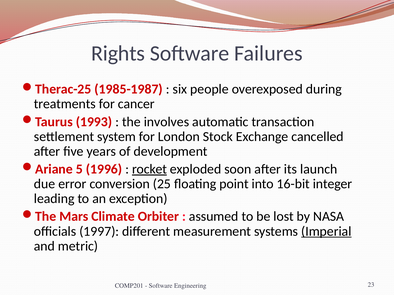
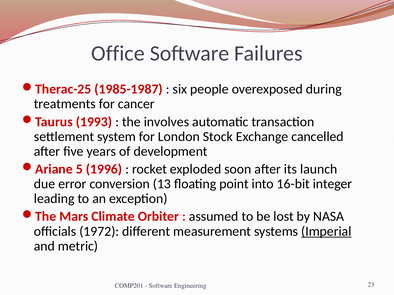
Rights: Rights -> Office (118, 53)
rocket underline: present -> none (150, 169)
25: 25 -> 13 (162, 184)
1997: 1997 -> 1972 (99, 232)
